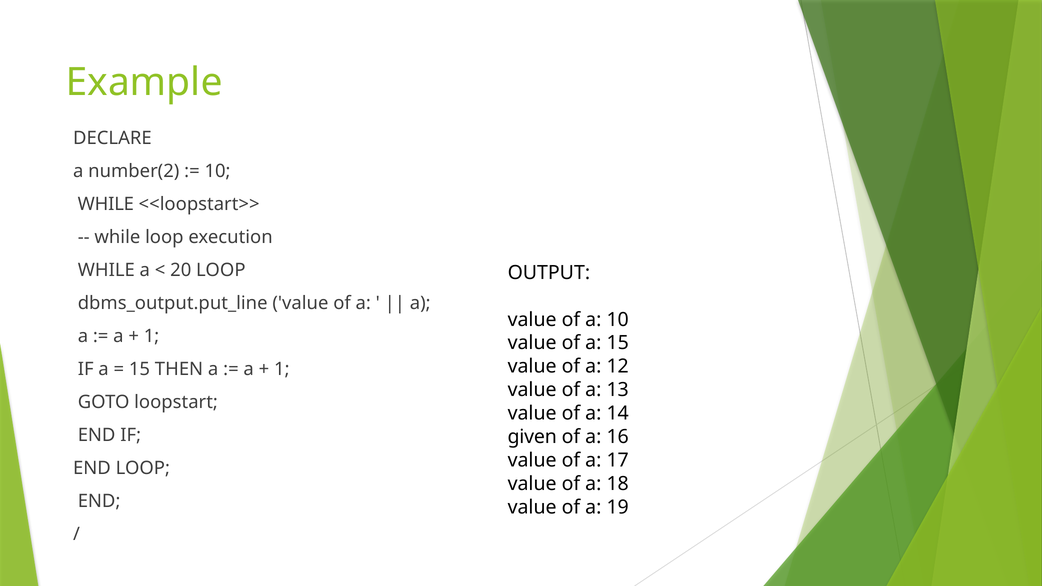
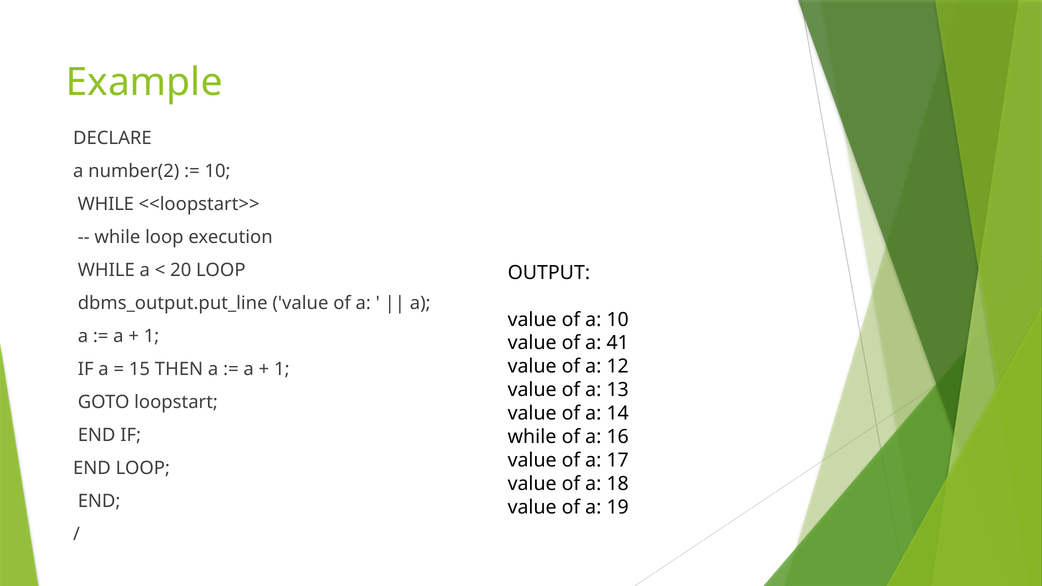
a 15: 15 -> 41 (618, 343)
given: given -> while (532, 437)
